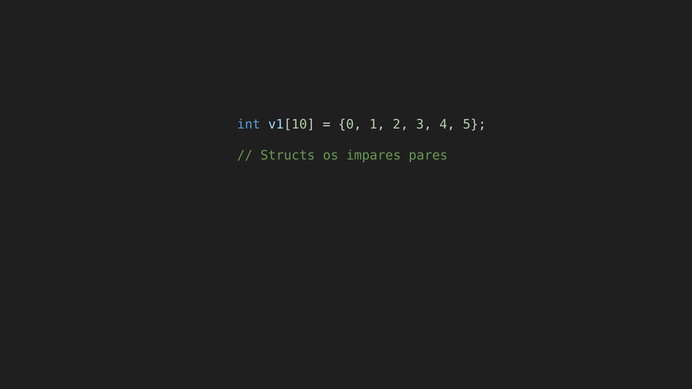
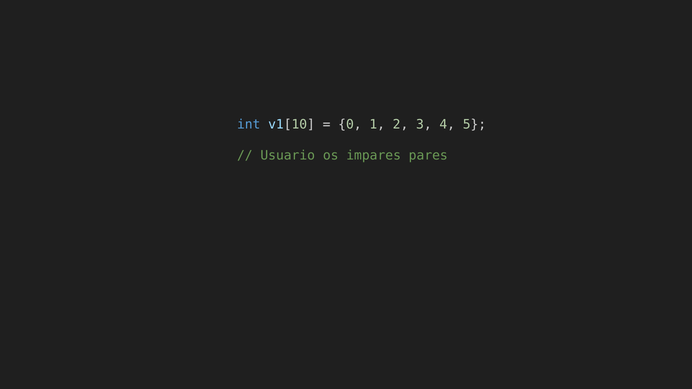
Structs: Structs -> Usuario (288, 156)
